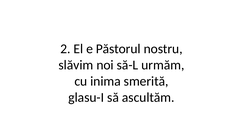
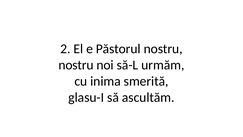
slăvim: slăvim -> nostru (76, 65)
